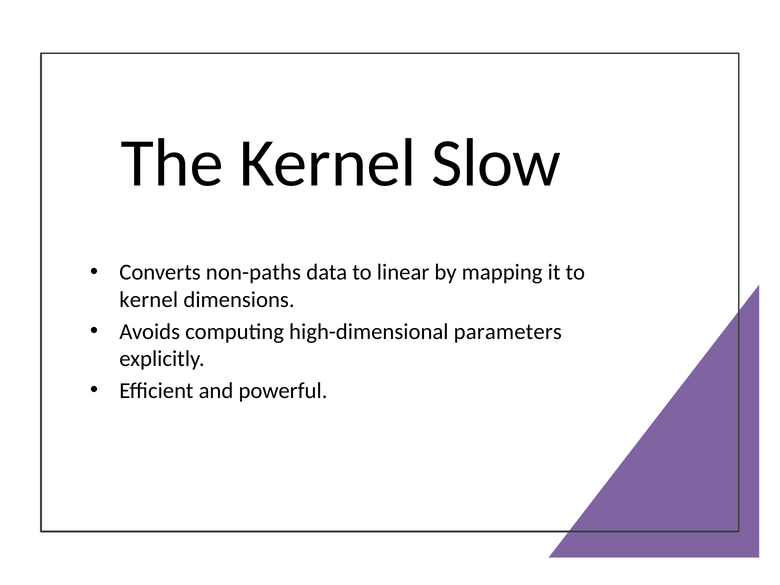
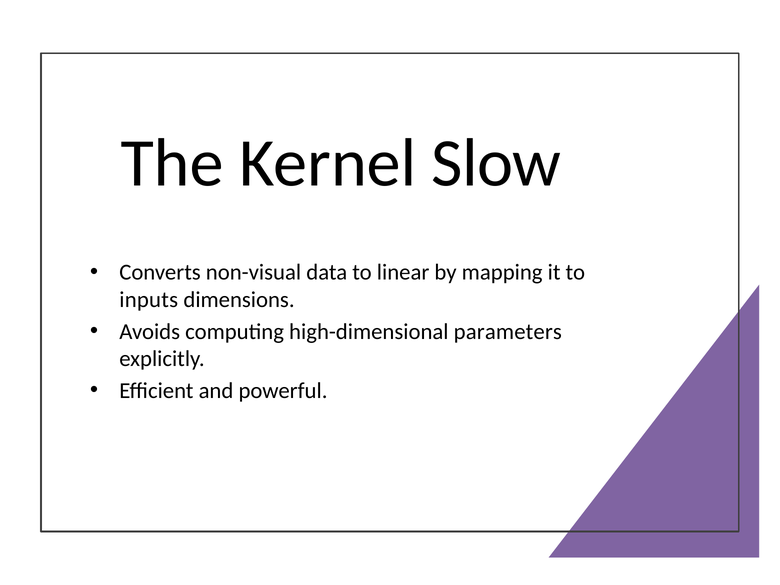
non-paths: non-paths -> non-visual (253, 272)
kernel: kernel -> inputs (149, 300)
